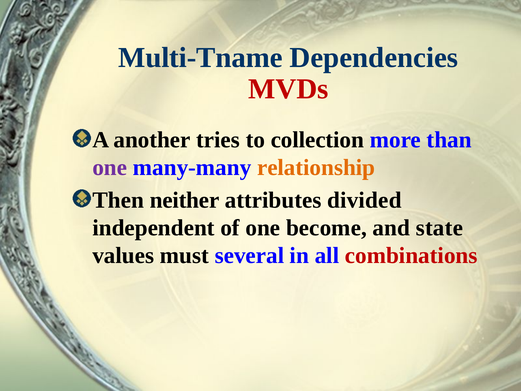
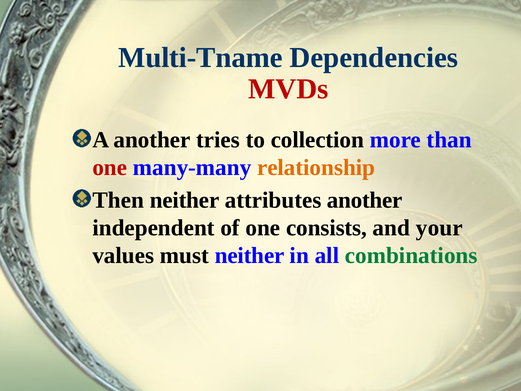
one colour: purple -> red (110, 167)
attributes divided: divided -> another (365, 200)
become: become -> consists (327, 228)
state: state -> your (439, 228)
must several: several -> neither (250, 256)
combinations colour: red -> green (411, 256)
